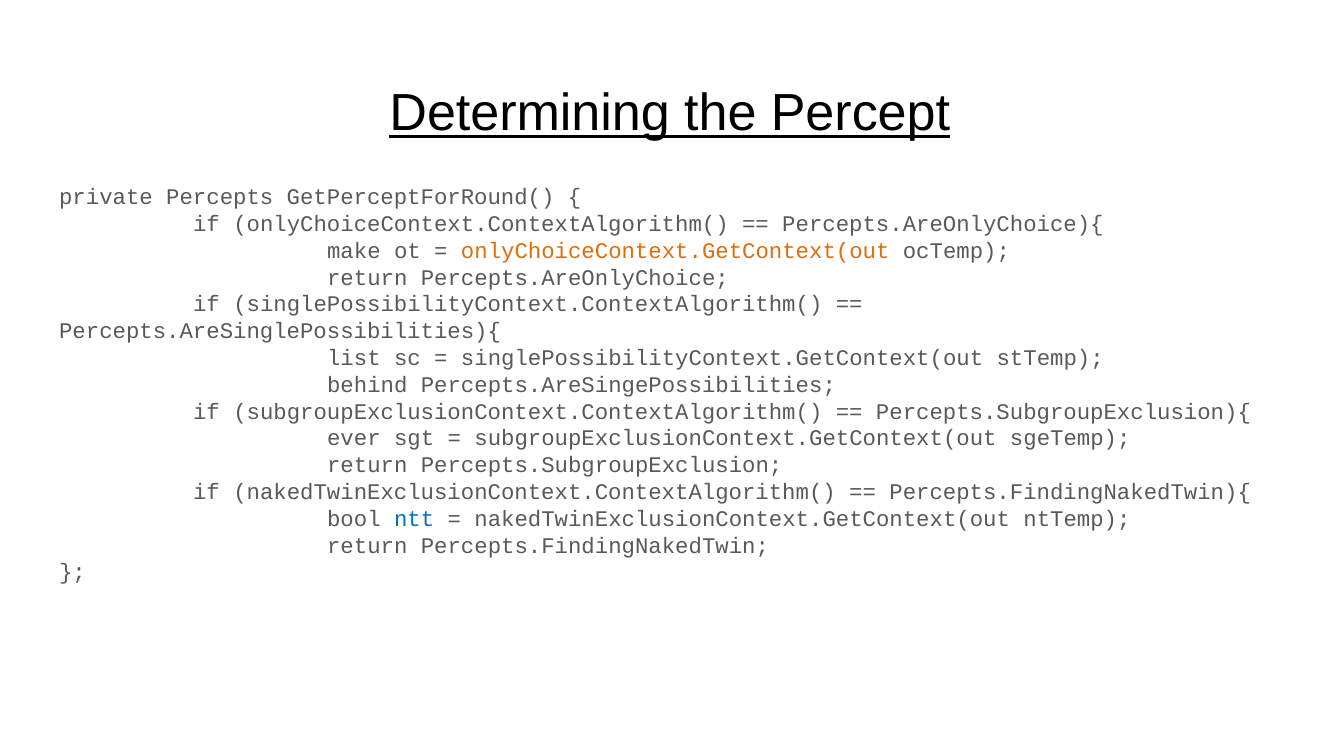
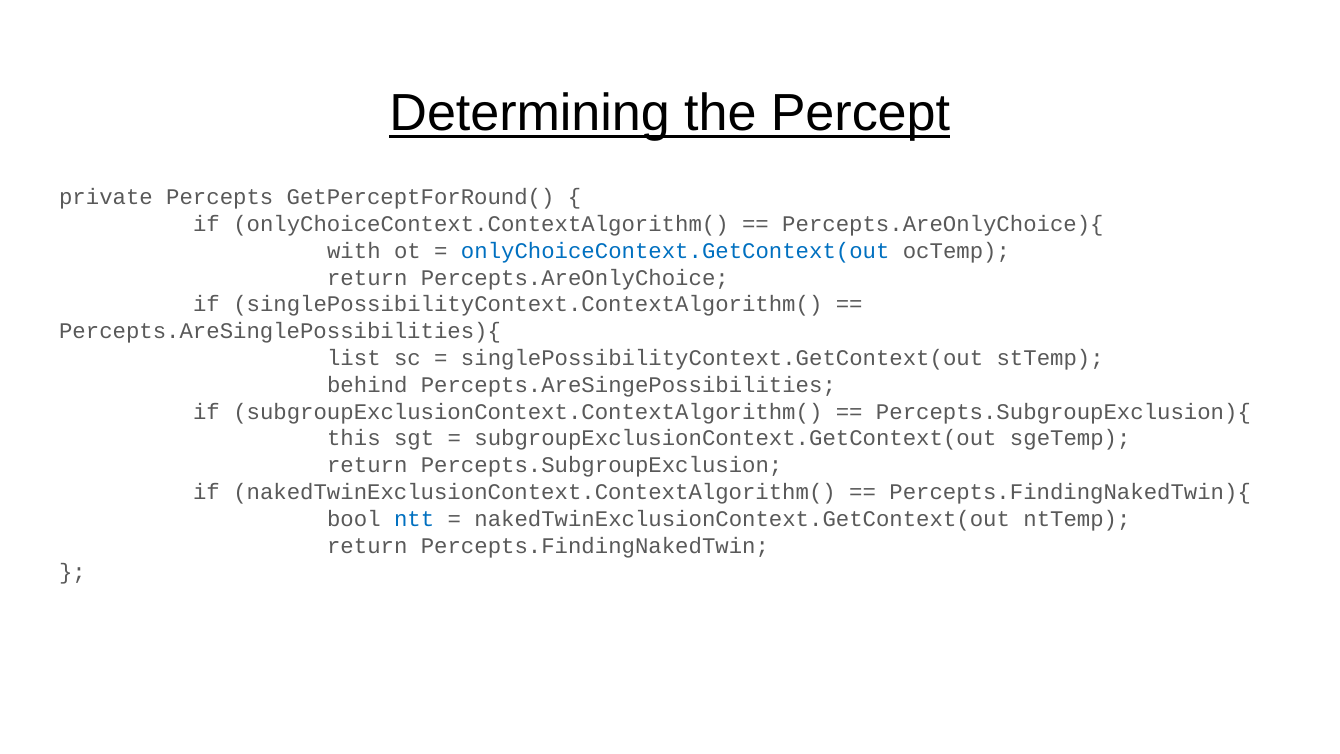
make: make -> with (354, 251)
onlyChoiceContext.GetContext(out colour: orange -> blue (675, 251)
ever: ever -> this (354, 438)
